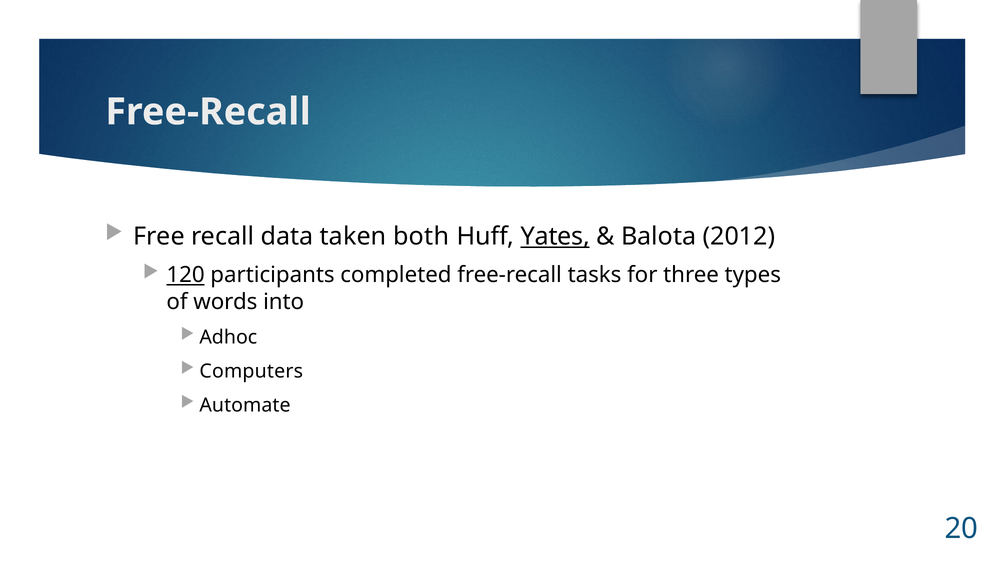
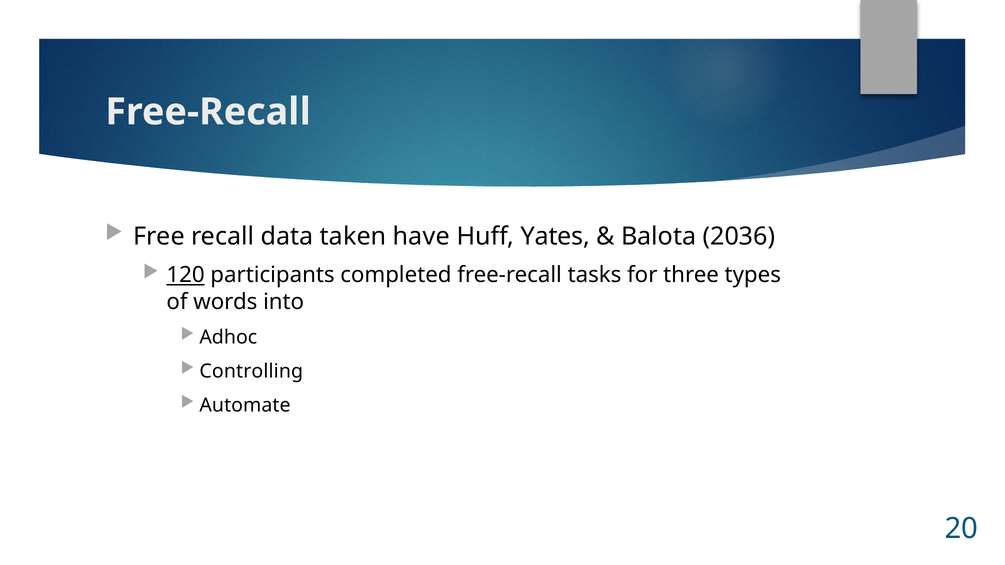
both: both -> have (421, 236)
Yates underline: present -> none (555, 236)
2012: 2012 -> 2036 (739, 236)
Computers: Computers -> Controlling (251, 371)
